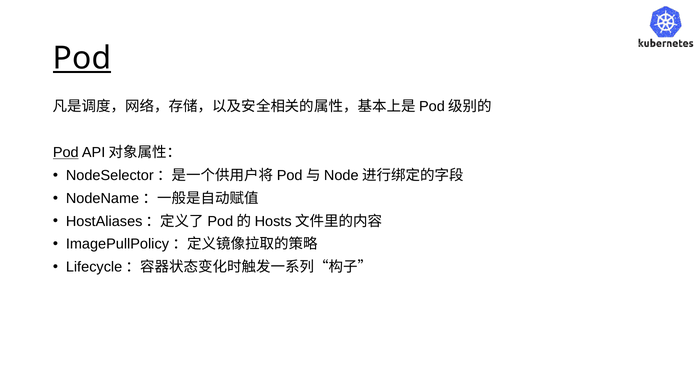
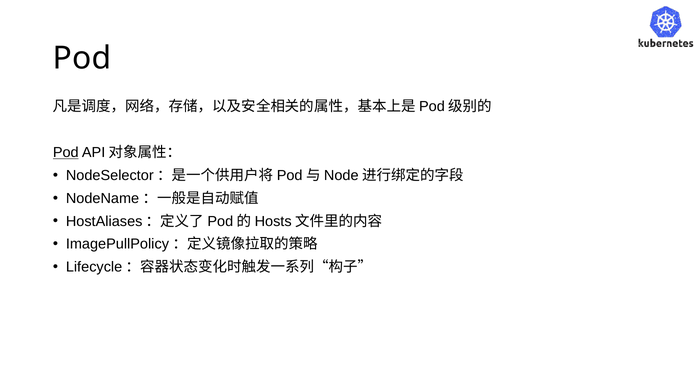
Pod underline: present -> none (82, 58)
